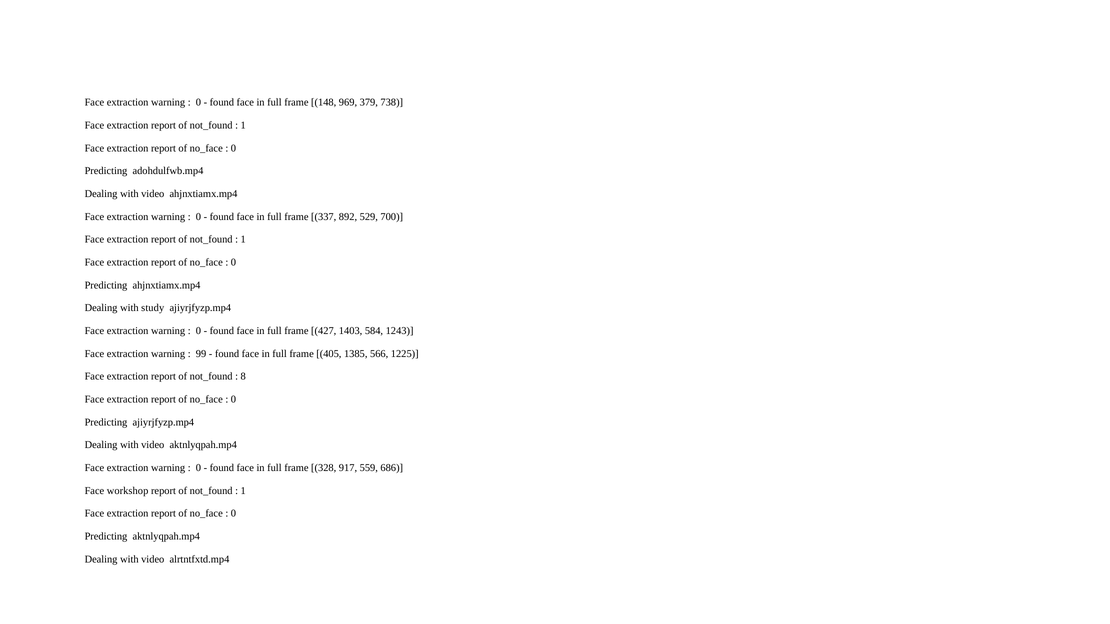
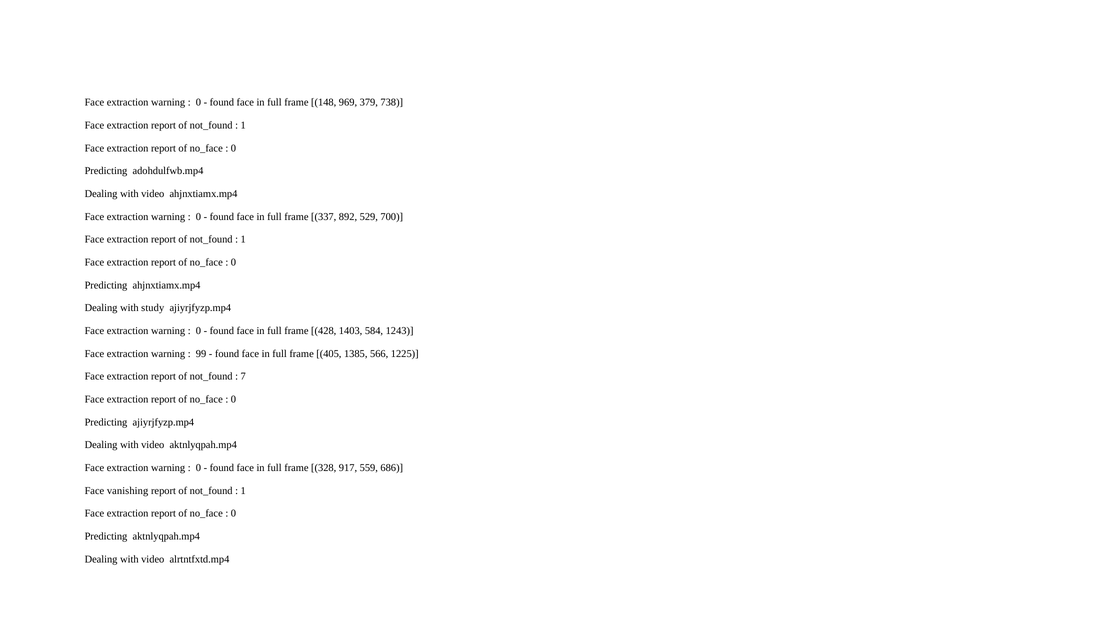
427: 427 -> 428 (324, 331)
8: 8 -> 7 (243, 377)
workshop: workshop -> vanishing (128, 491)
